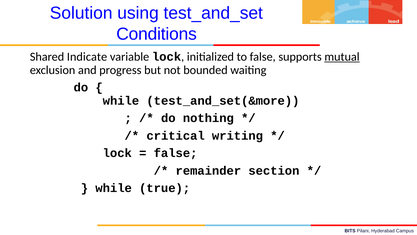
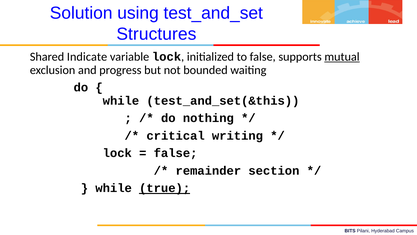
Conditions: Conditions -> Structures (156, 34)
test_and_set(&more: test_and_set(&more -> test_and_set(&this (223, 100)
true underline: none -> present (165, 188)
